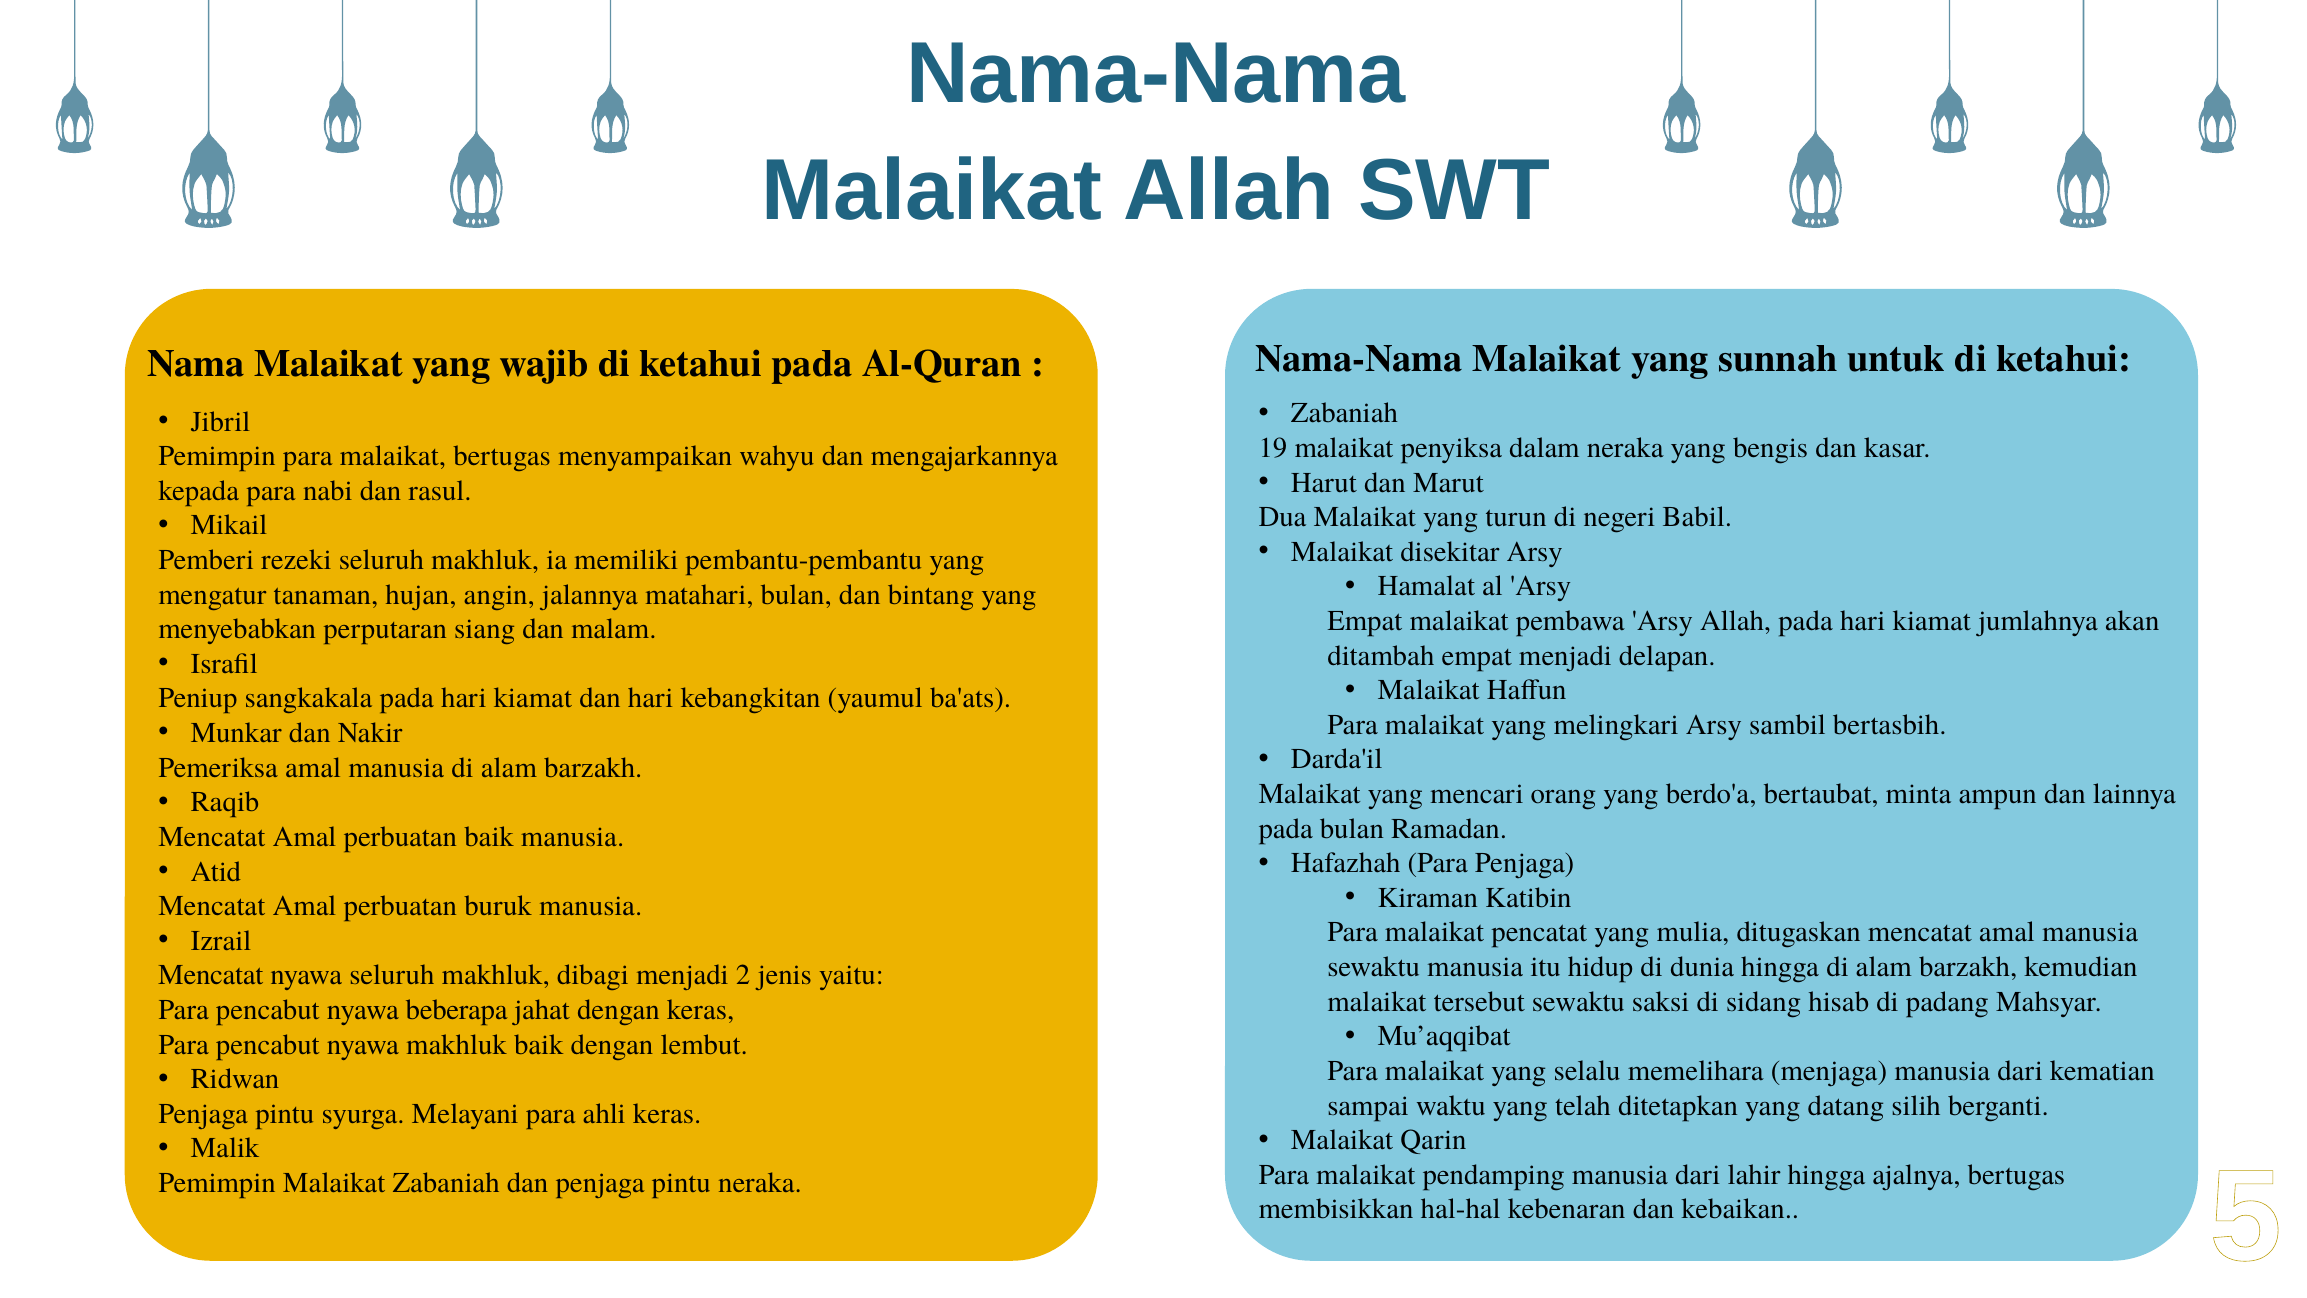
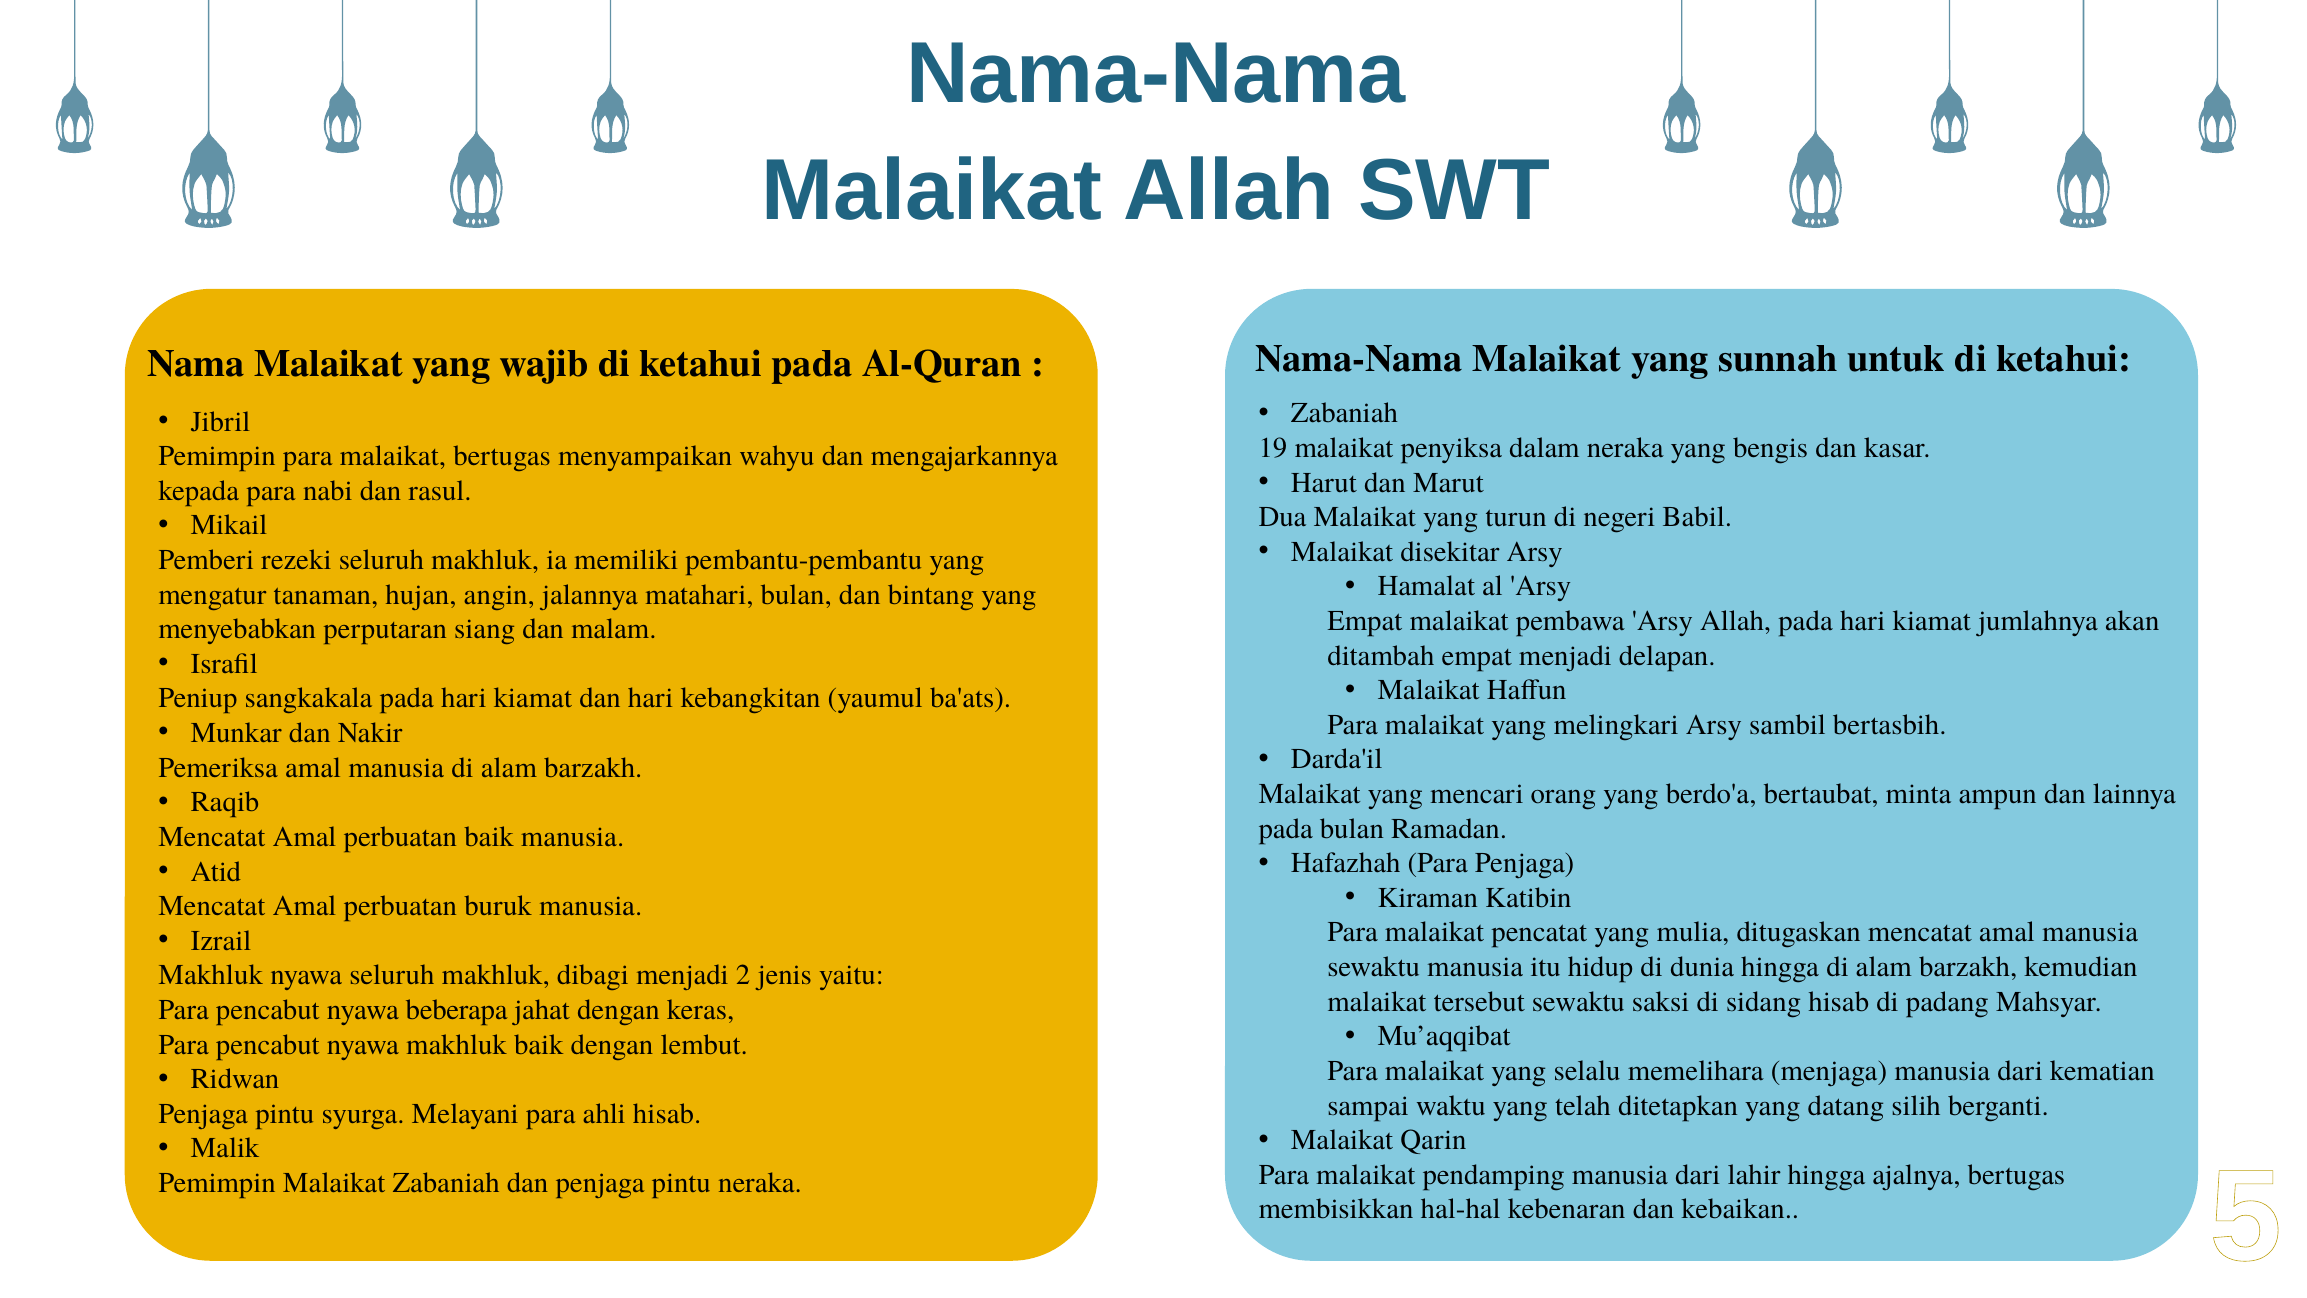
Mencatat: Mencatat -> Makhluk (211, 975)
ahli keras: keras -> hisab (667, 1114)
